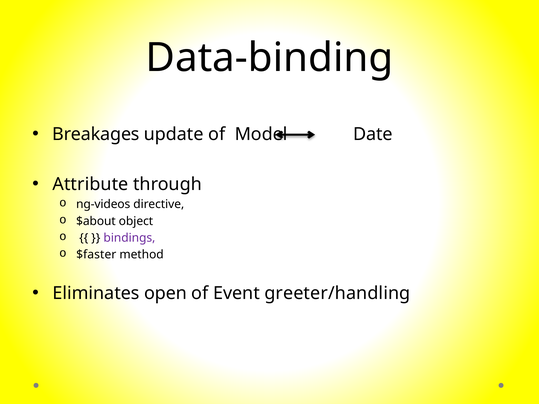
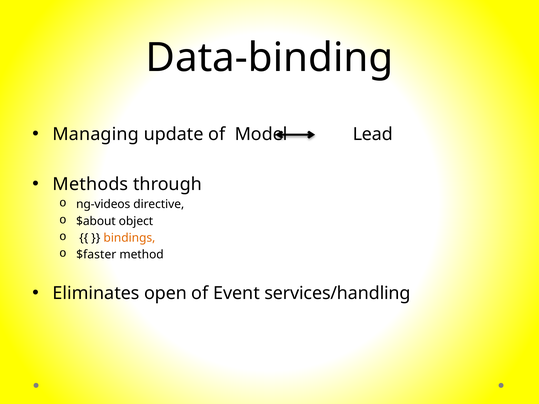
Breakages: Breakages -> Managing (96, 134)
Date: Date -> Lead (373, 134)
Attribute: Attribute -> Methods (90, 185)
bindings colour: purple -> orange (129, 238)
greeter/handling: greeter/handling -> services/handling (338, 293)
